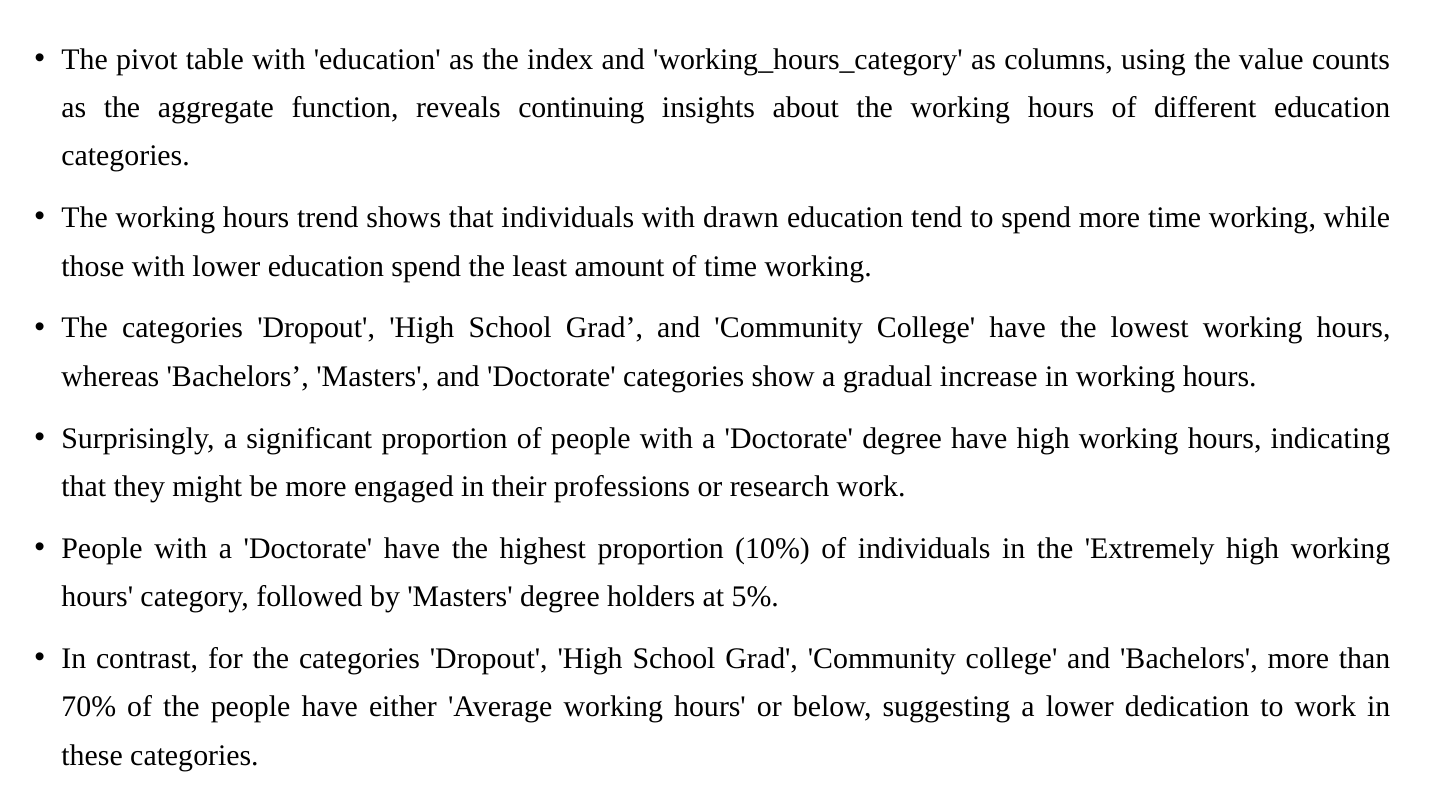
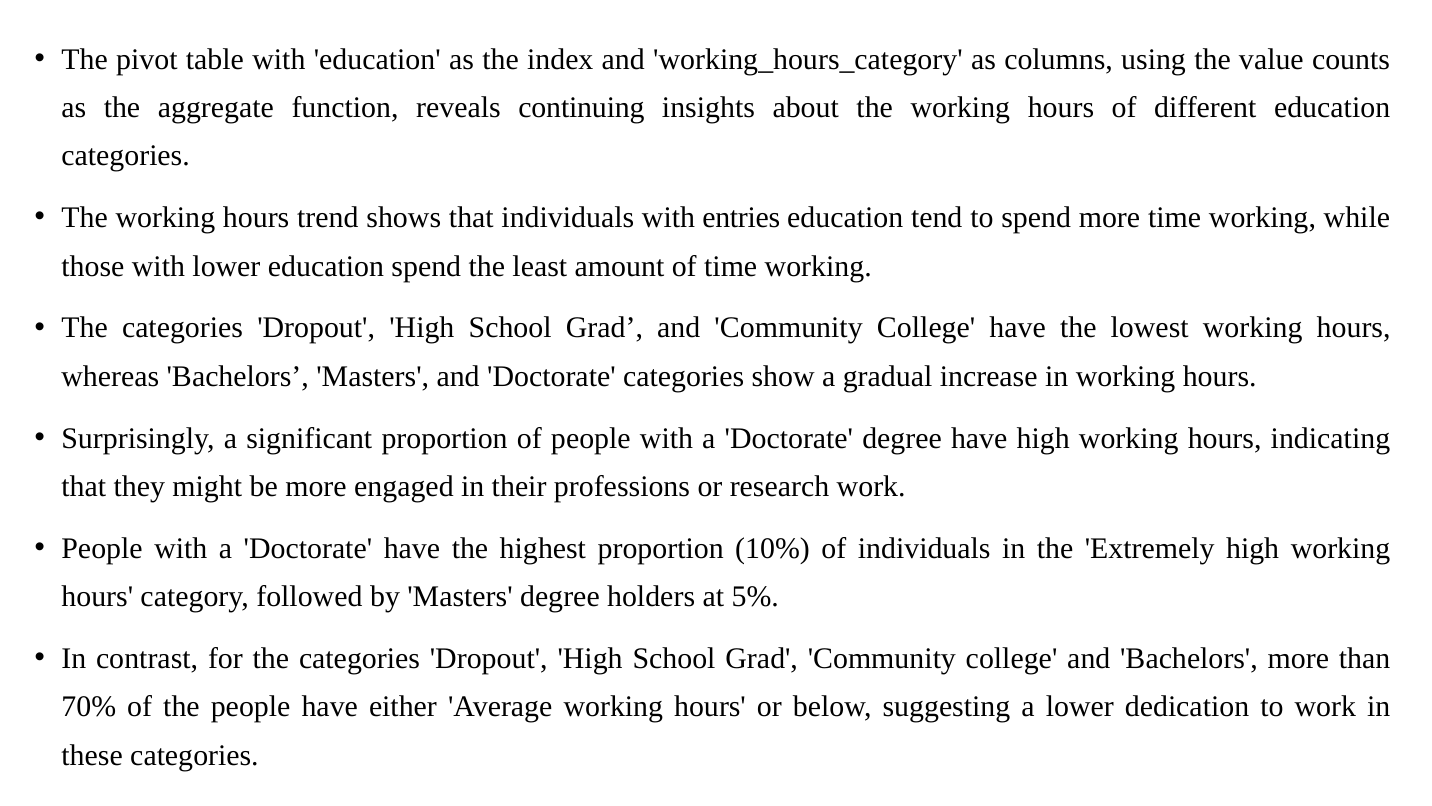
drawn: drawn -> entries (741, 218)
